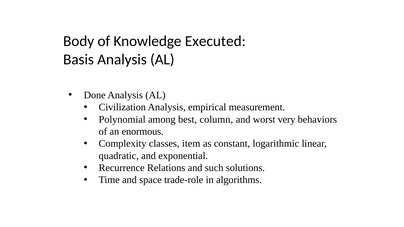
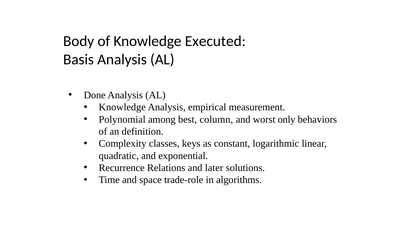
Civilization: Civilization -> Knowledge (122, 107)
very: very -> only (287, 120)
enormous: enormous -> definition (143, 132)
item: item -> keys (191, 144)
such: such -> later (214, 168)
